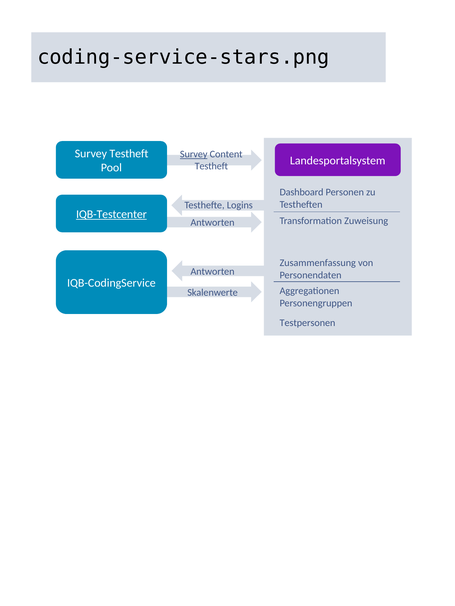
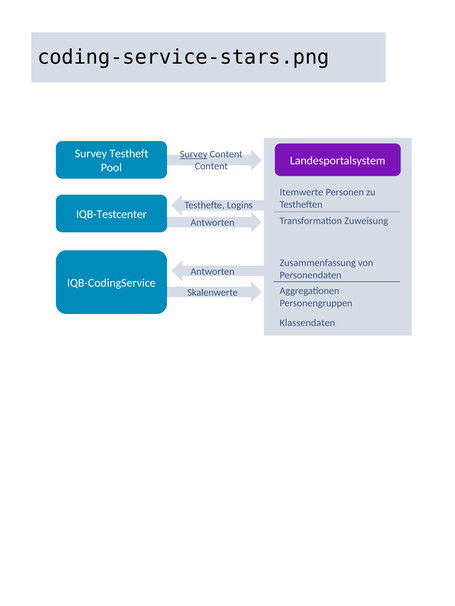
Testheft: Testheft -> Content (211, 167)
Dashboard: Dashboard -> Itemwerte (301, 192)
IQB-Testcenter underline: present -> none (111, 215)
Testpersonen: Testpersonen -> Klassendaten (307, 323)
